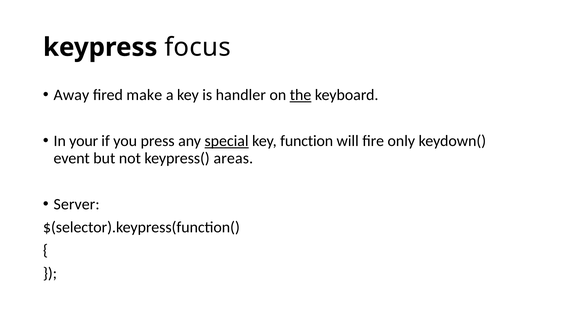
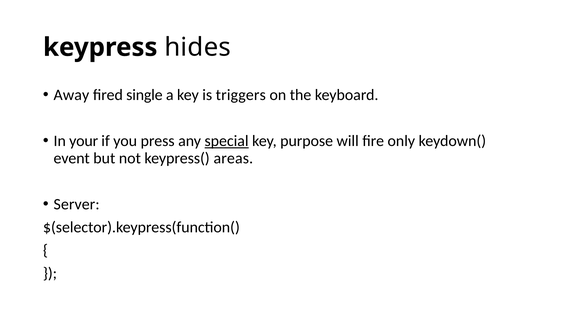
focus: focus -> hides (198, 47)
make: make -> single (144, 95)
handler: handler -> triggers (241, 95)
the underline: present -> none (301, 95)
function: function -> purpose (307, 141)
